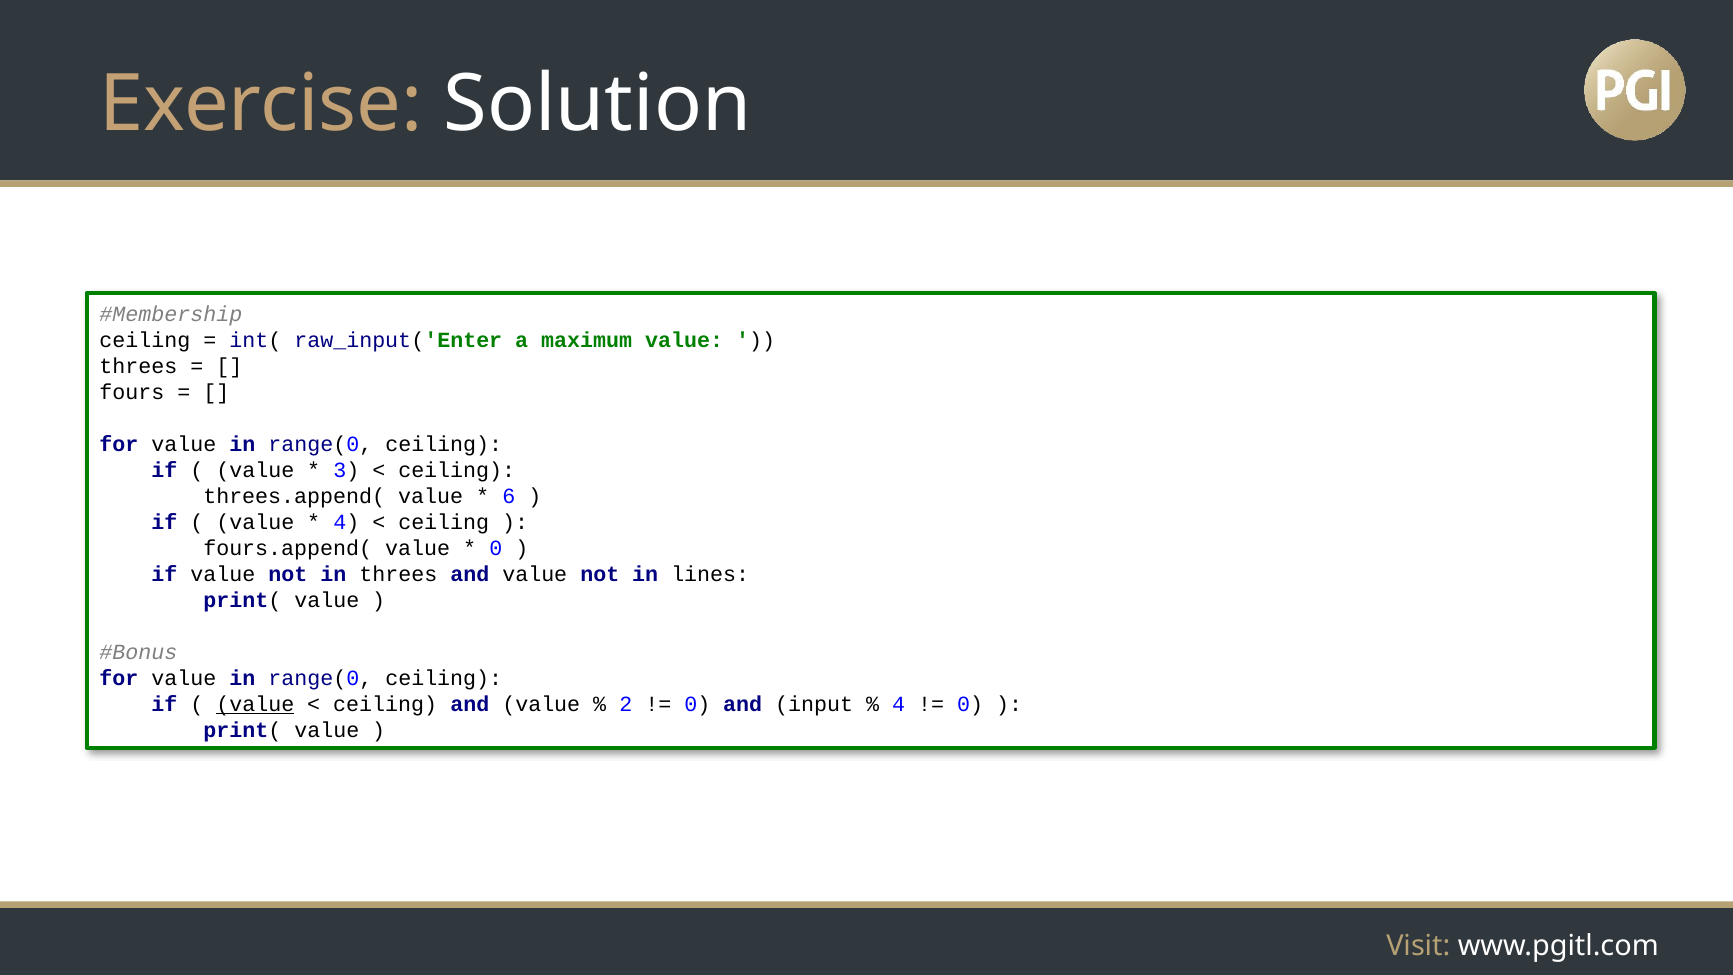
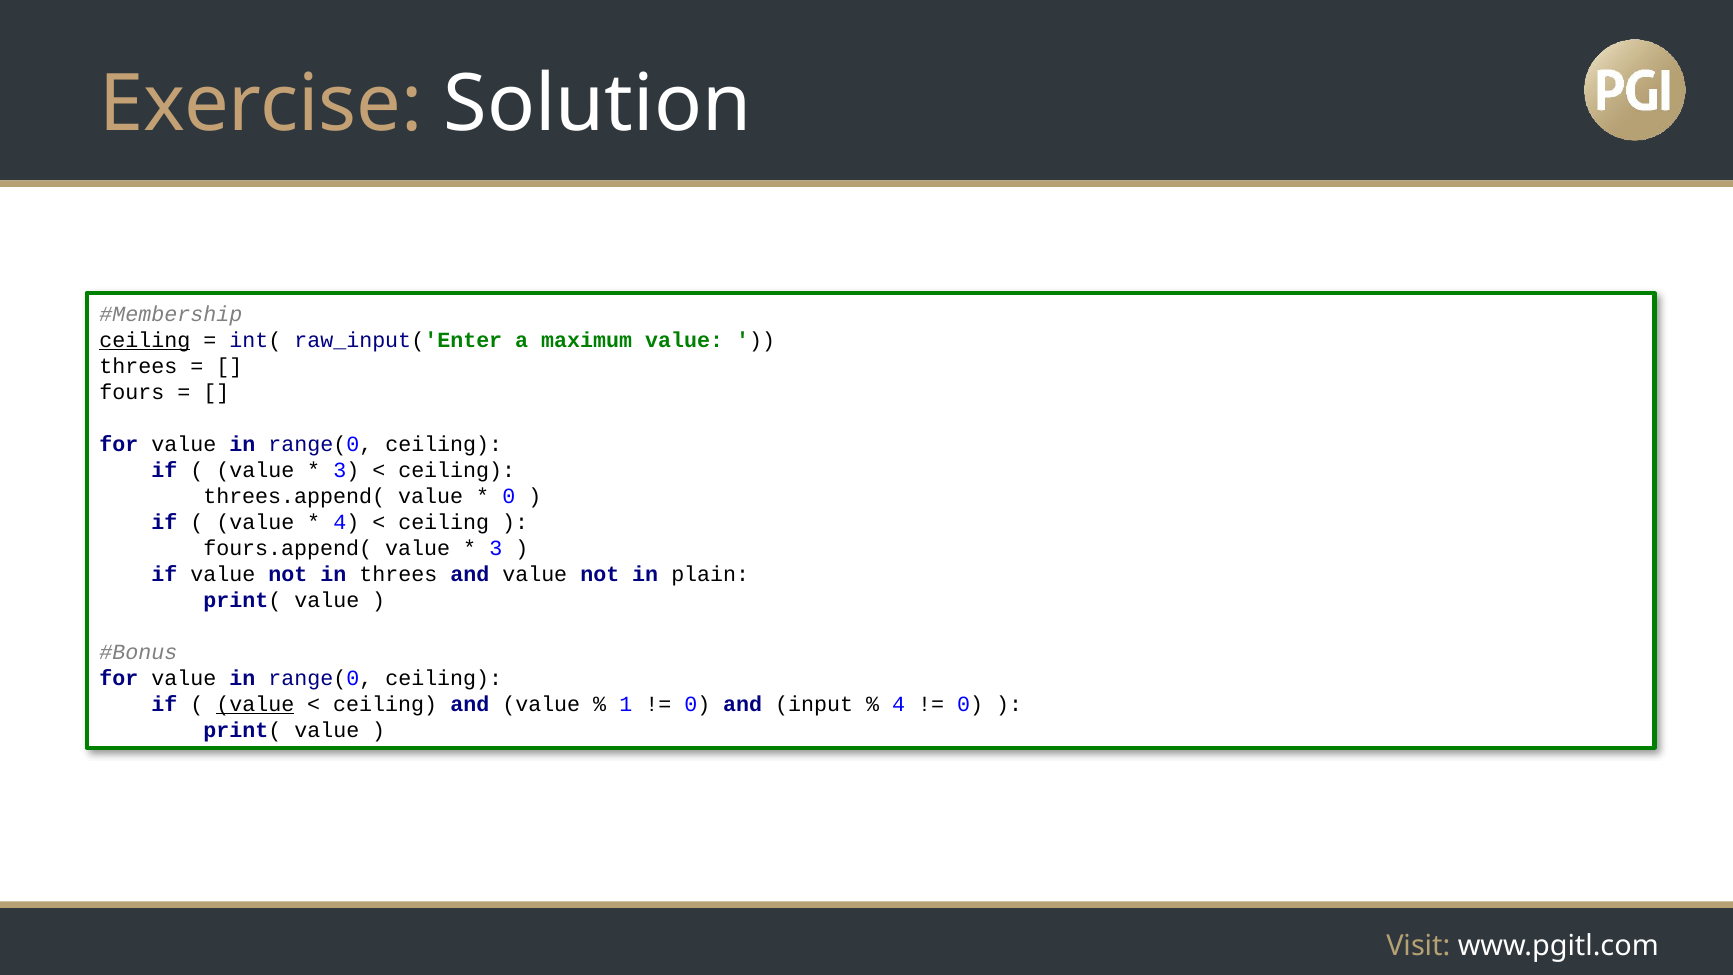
ceiling underline: none -> present (145, 340)
6: 6 -> 0 (509, 496)
0: 0 -> 3 (496, 548)
lines: lines -> plain (710, 574)
2: 2 -> 1 (626, 704)
